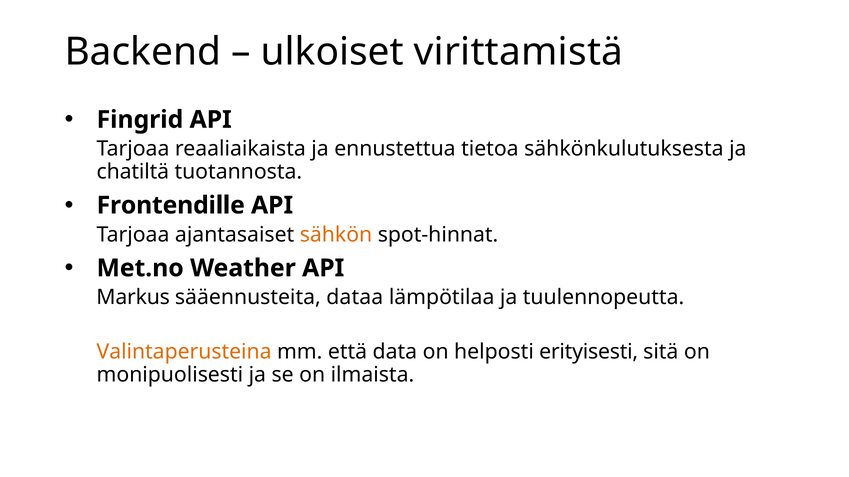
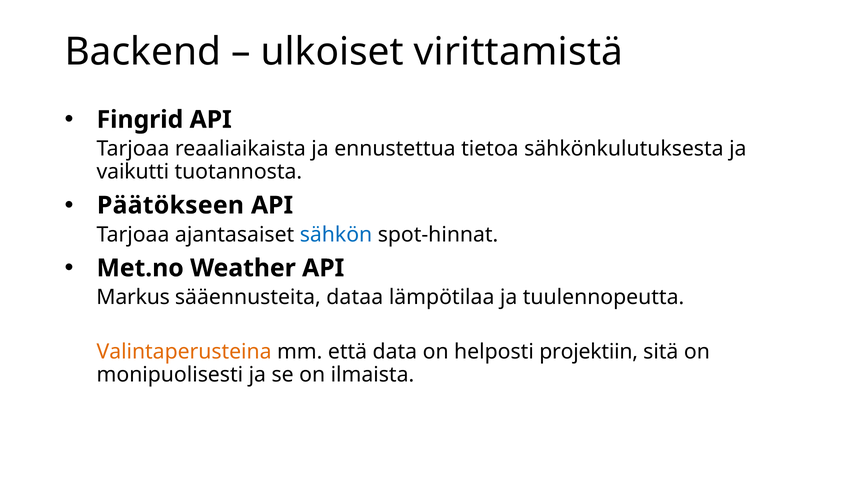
chatiltä: chatiltä -> vaikutti (133, 172)
Frontendille: Frontendille -> Päätökseen (170, 206)
sähkön colour: orange -> blue (336, 235)
erityisesti: erityisesti -> projektiin (589, 352)
